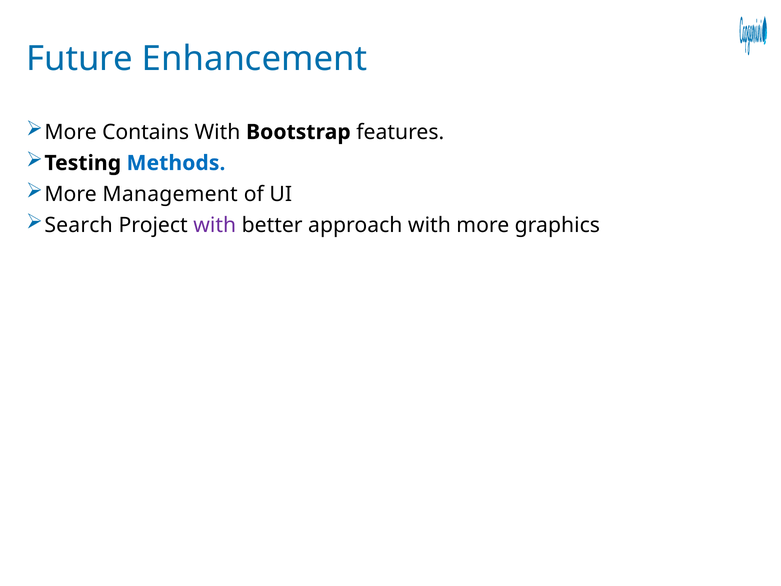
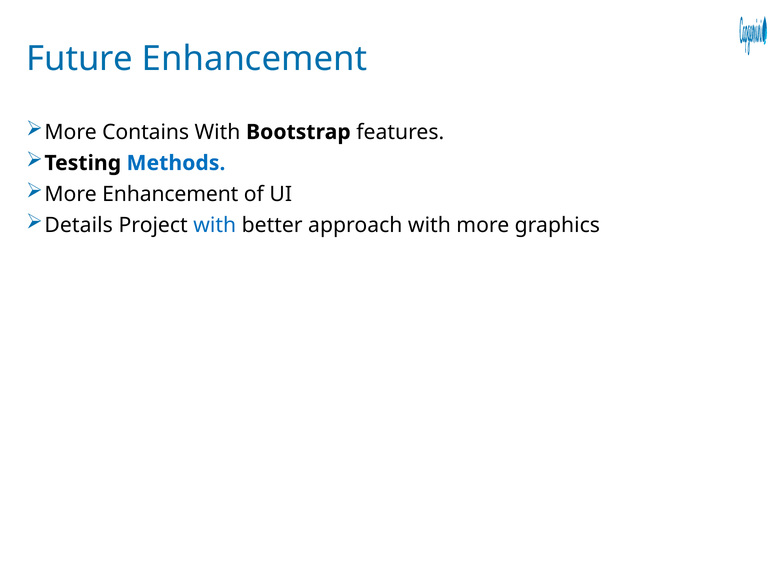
More Management: Management -> Enhancement (170, 194)
Search: Search -> Details (79, 225)
with colour: purple -> blue (215, 225)
